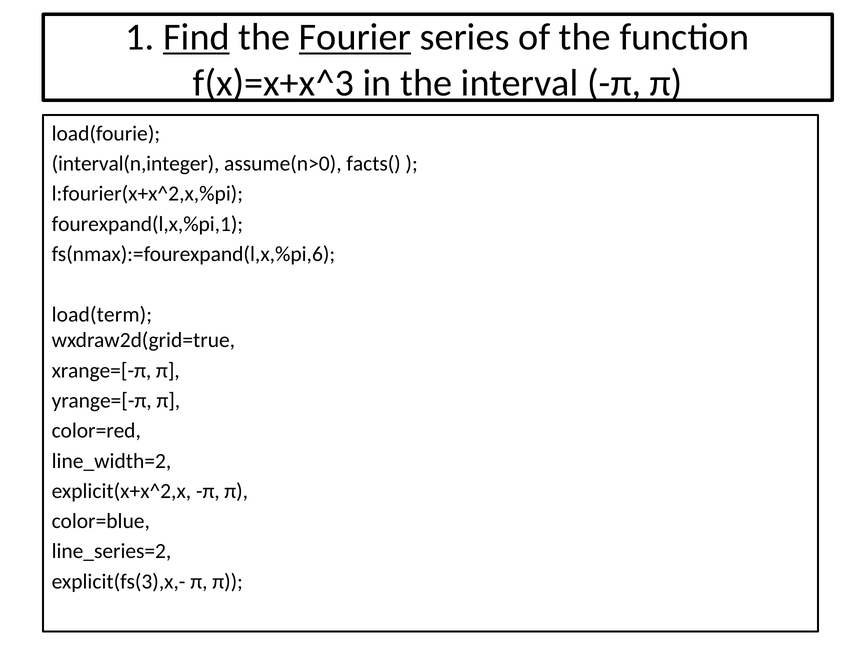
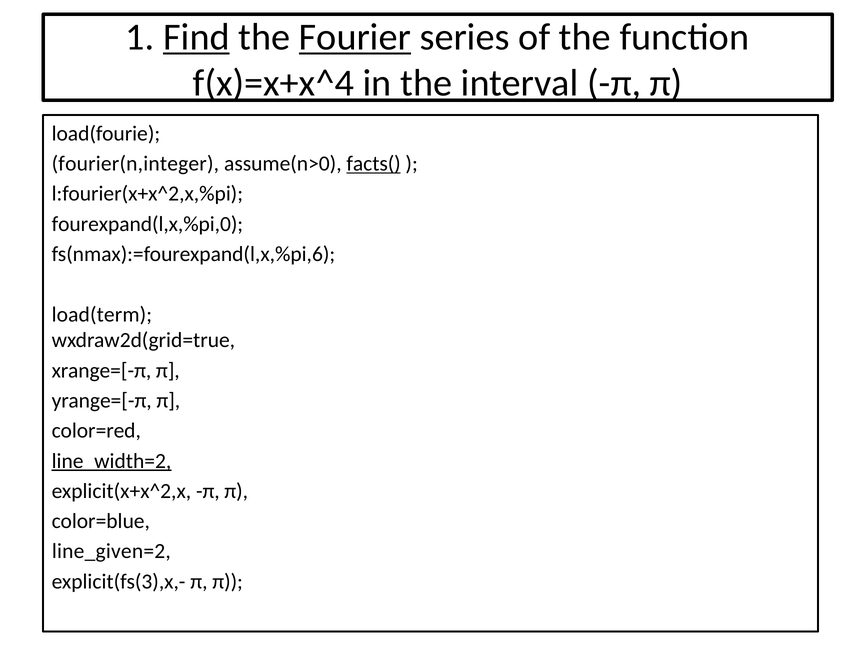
f(x)=x+x^3: f(x)=x+x^3 -> f(x)=x+x^4 (273, 83)
interval(n,integer: interval(n,integer -> fourier(n,integer (135, 164)
facts( underline: none -> present (374, 164)
fourexpand(l,x,%pi,1: fourexpand(l,x,%pi,1 -> fourexpand(l,x,%pi,0 (147, 224)
line_width=2 underline: none -> present (111, 461)
line_series=2: line_series=2 -> line_given=2 (111, 551)
